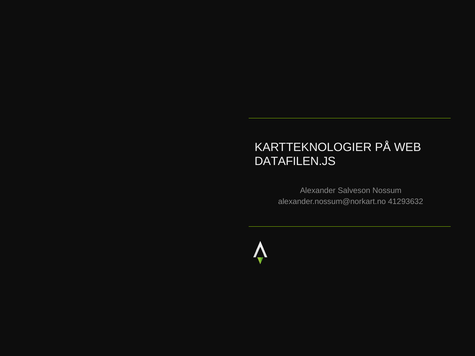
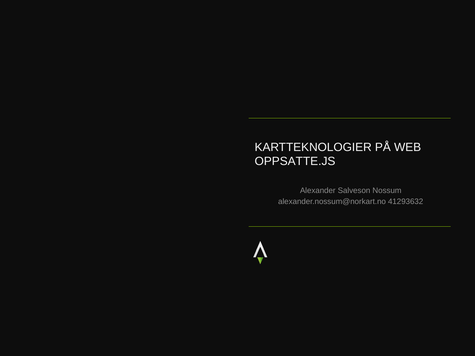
DATAFILEN.JS: DATAFILEN.JS -> OPPSATTE.JS (295, 161)
